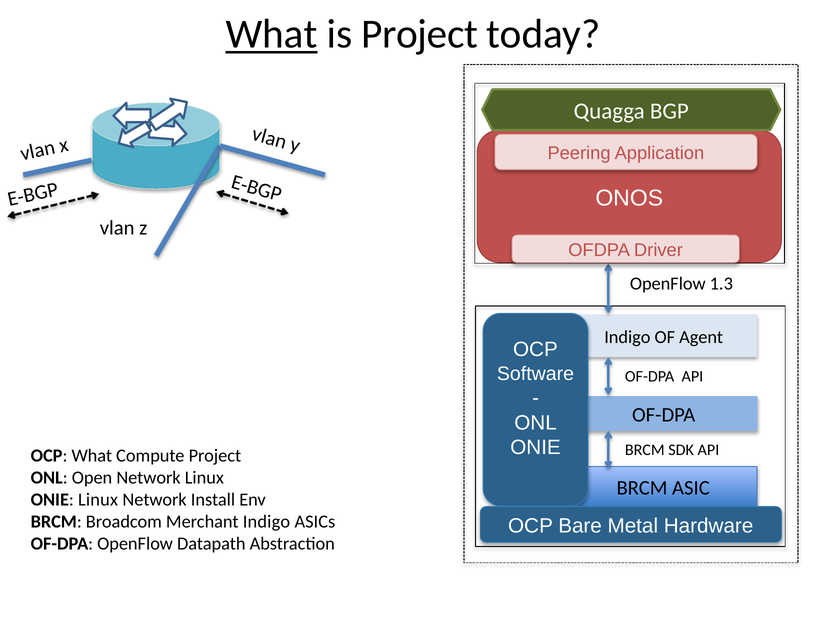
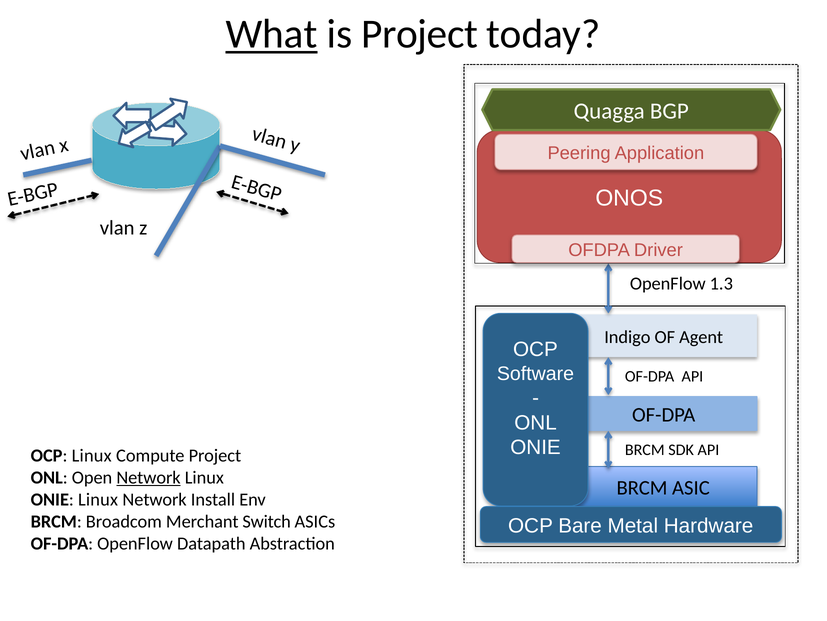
OCP What: What -> Linux (92, 455)
Network underline: none -> present (149, 477)
Merchant Indigo: Indigo -> Switch (267, 521)
